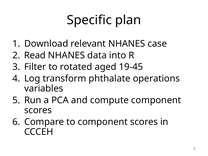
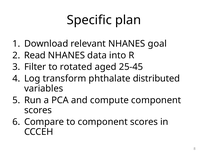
case: case -> goal (157, 44)
19-45: 19-45 -> 25-45 (131, 67)
operations: operations -> distributed (156, 79)
